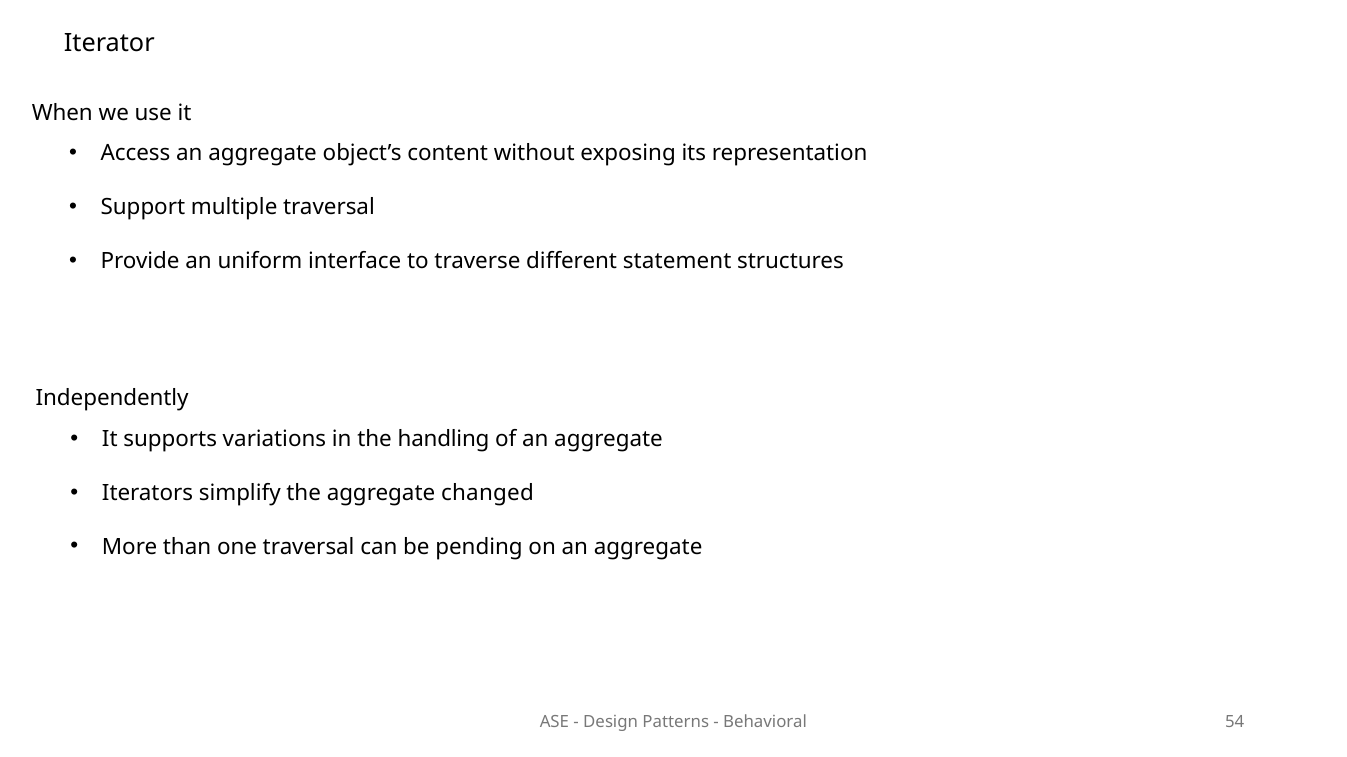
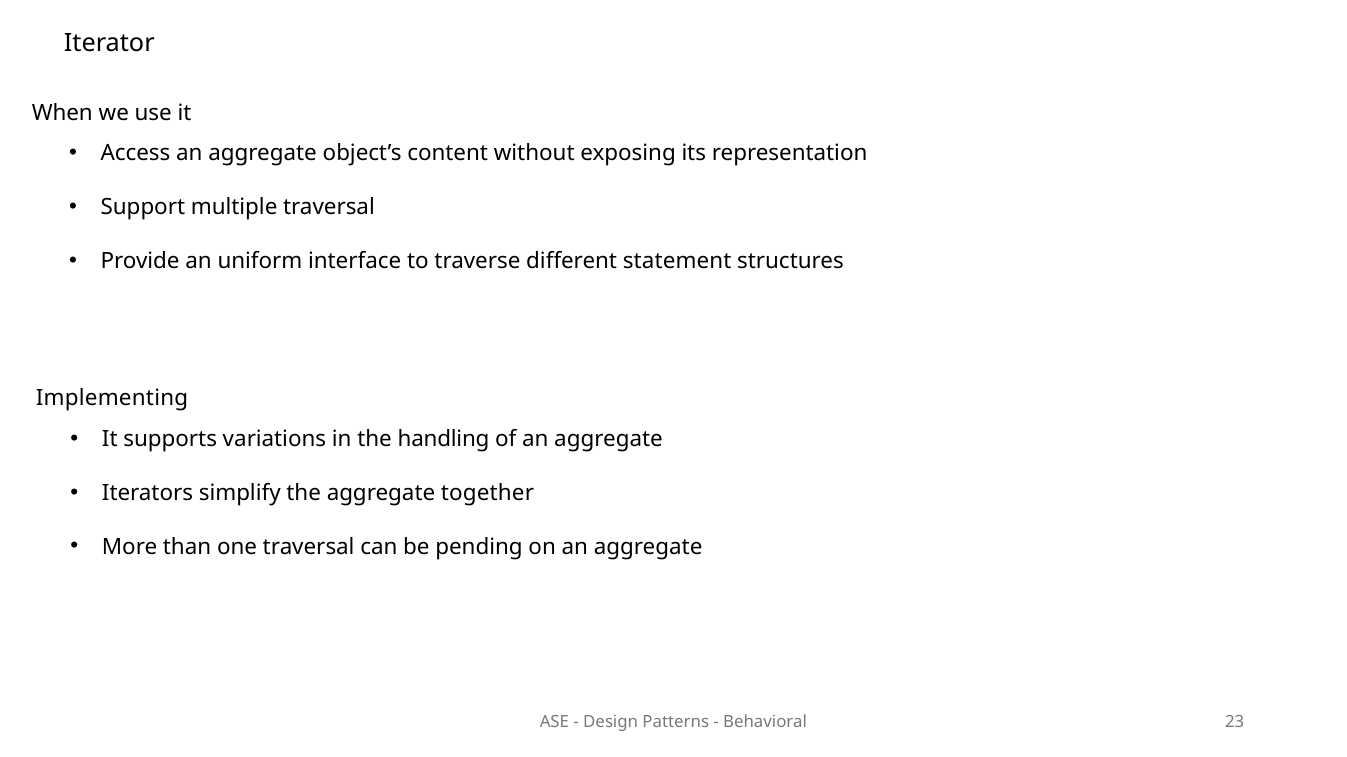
Independently: Independently -> Implementing (112, 399)
changed: changed -> together (487, 494)
54: 54 -> 23 (1235, 722)
